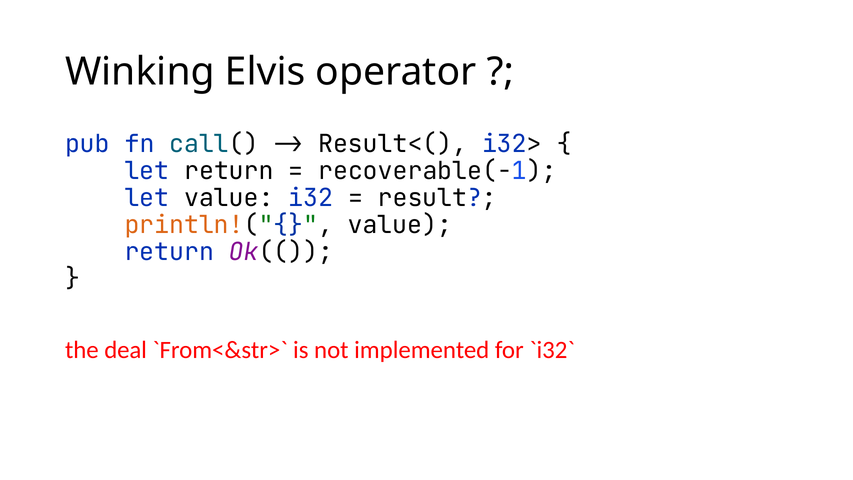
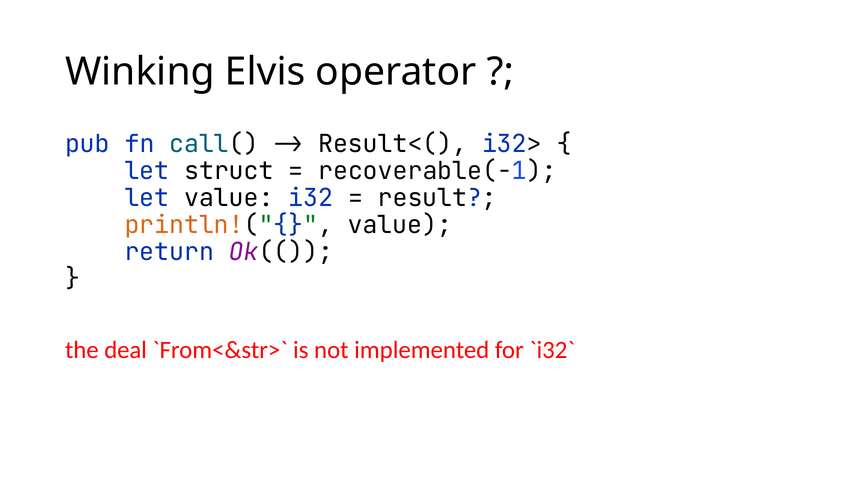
let return: return -> struct (229, 171)
